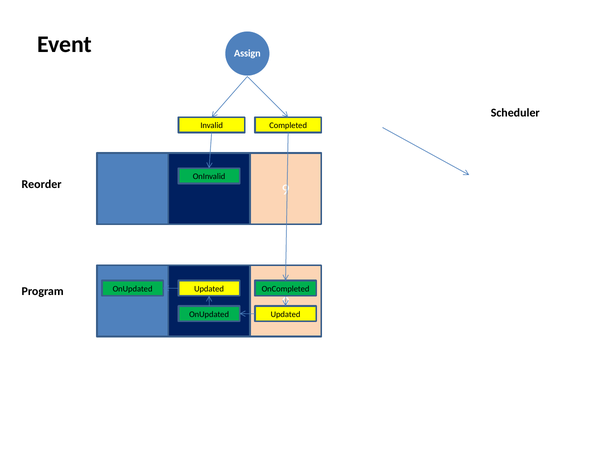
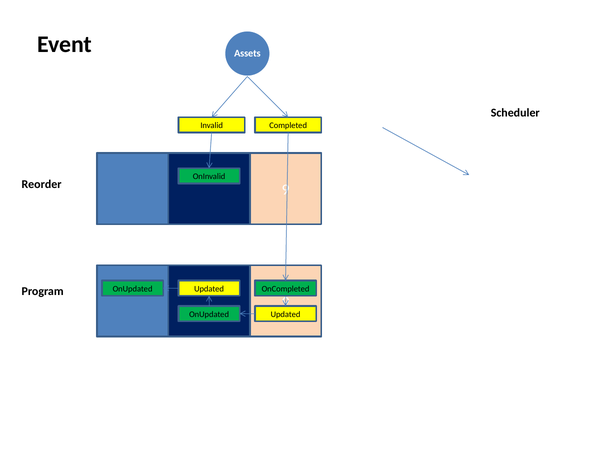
Assign: Assign -> Assets (247, 53)
